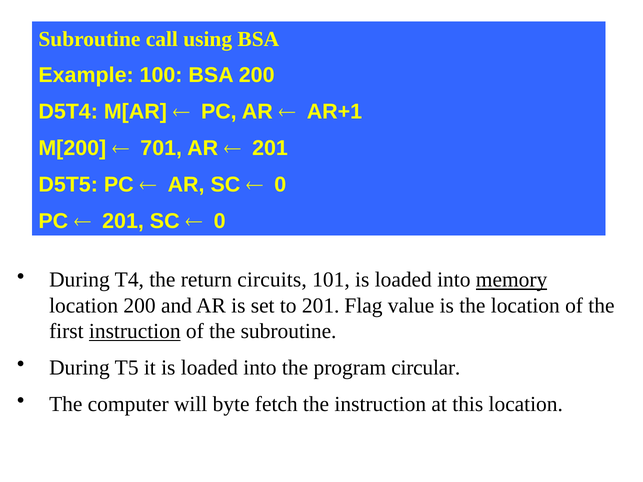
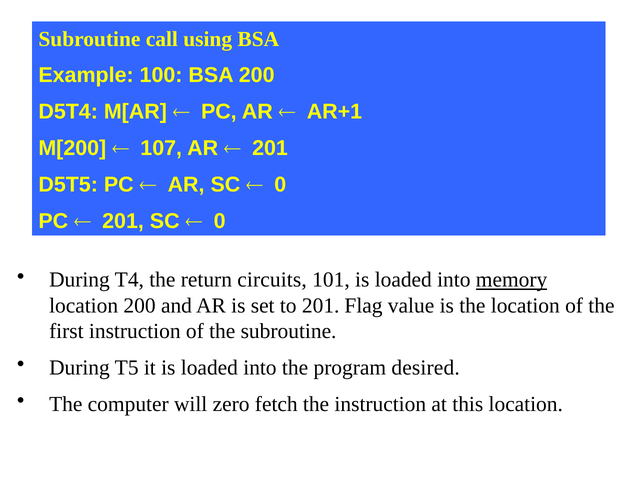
701: 701 -> 107 (161, 148)
instruction underline: present -> none (135, 332)
circular: circular -> desired (426, 368)
byte: byte -> zero (231, 404)
